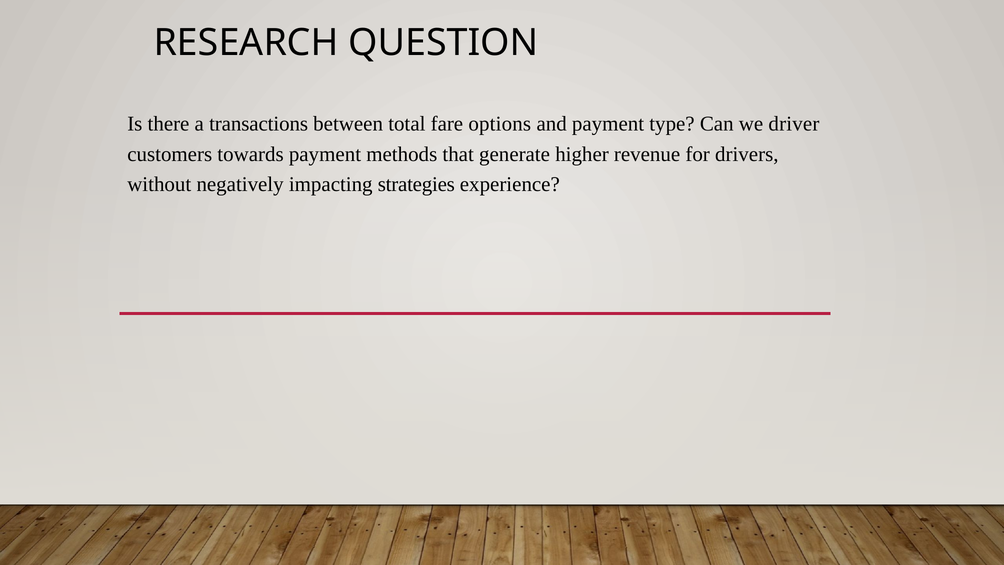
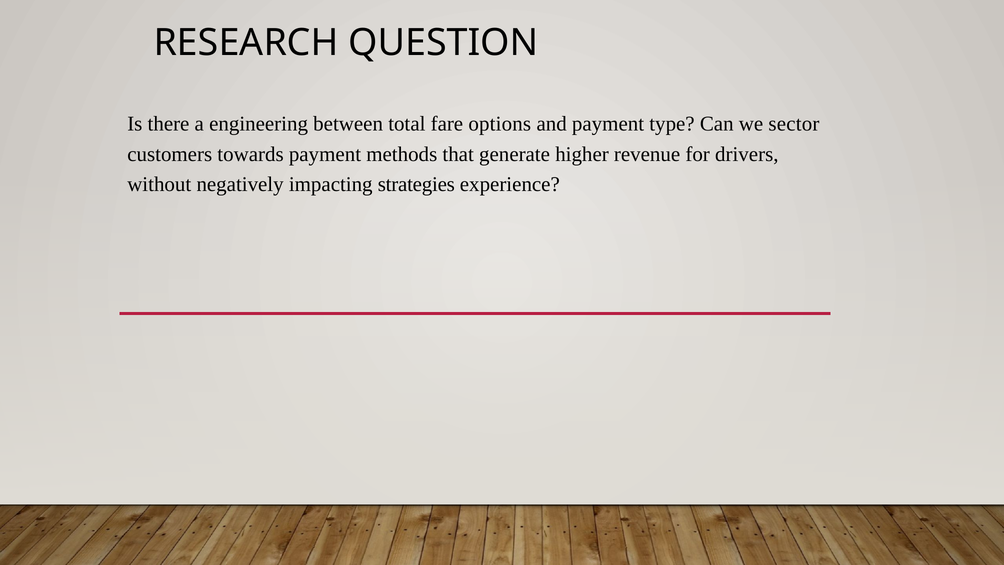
transactions: transactions -> engineering (259, 124)
driver: driver -> sector (794, 124)
